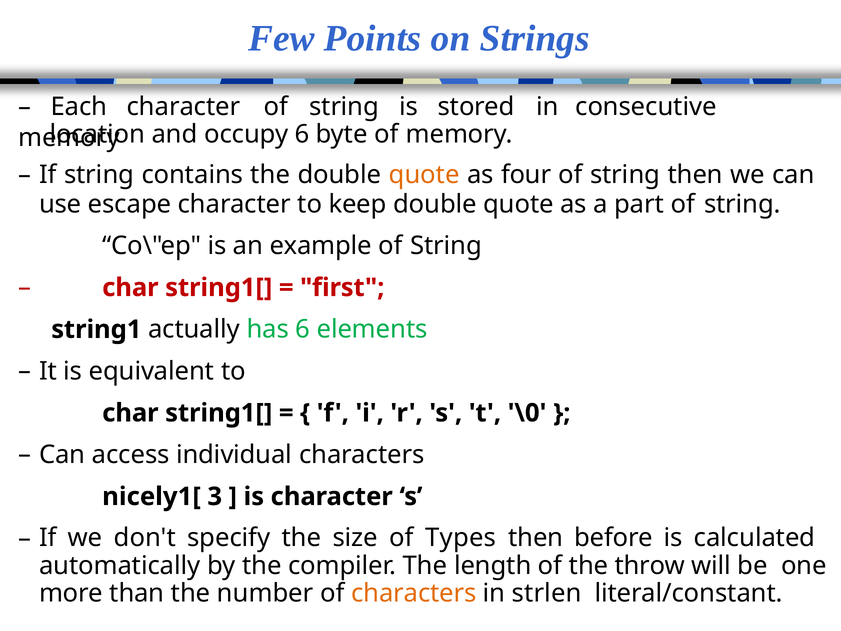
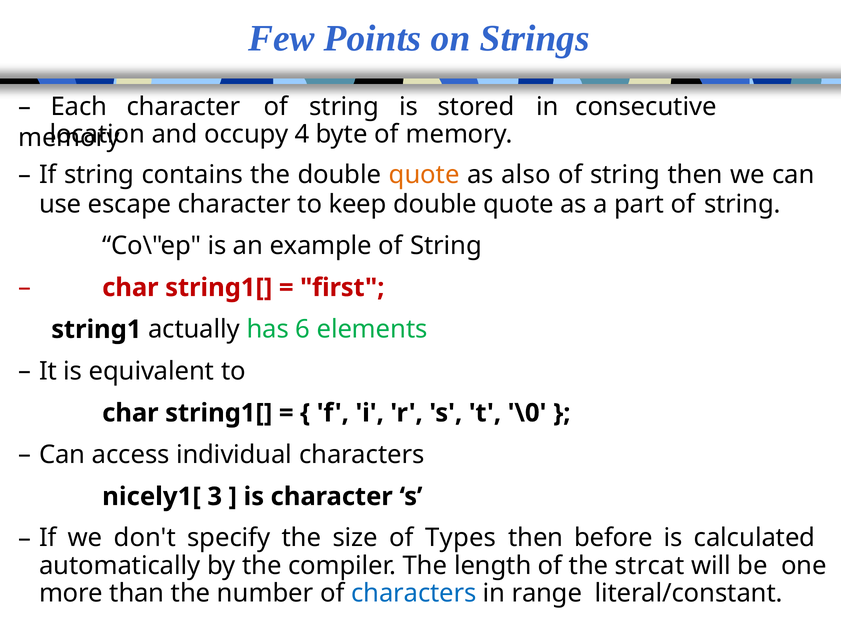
occupy 6: 6 -> 4 (302, 134)
four: four -> also (526, 175)
throw: throw -> strcat (650, 565)
characters colour: orange -> blue (414, 593)
strlen: strlen -> range (547, 593)
